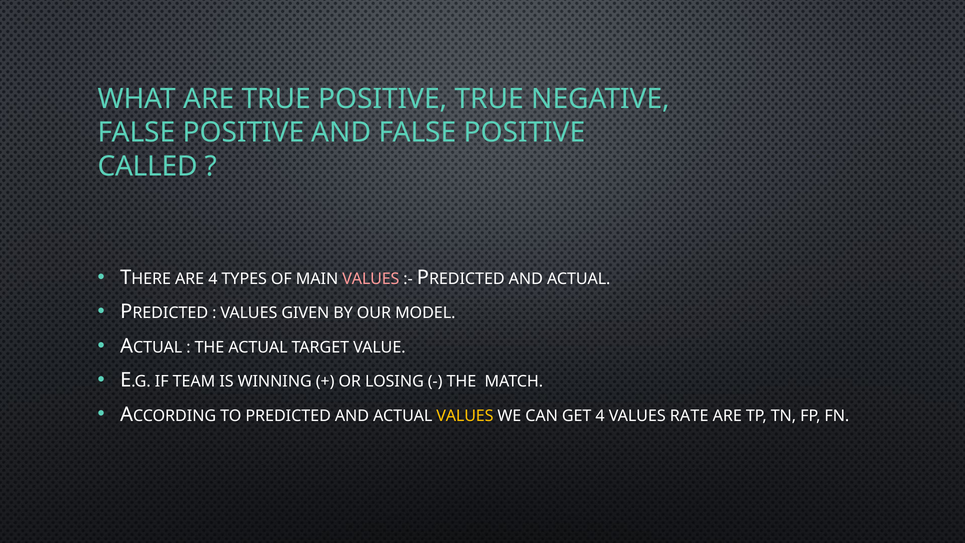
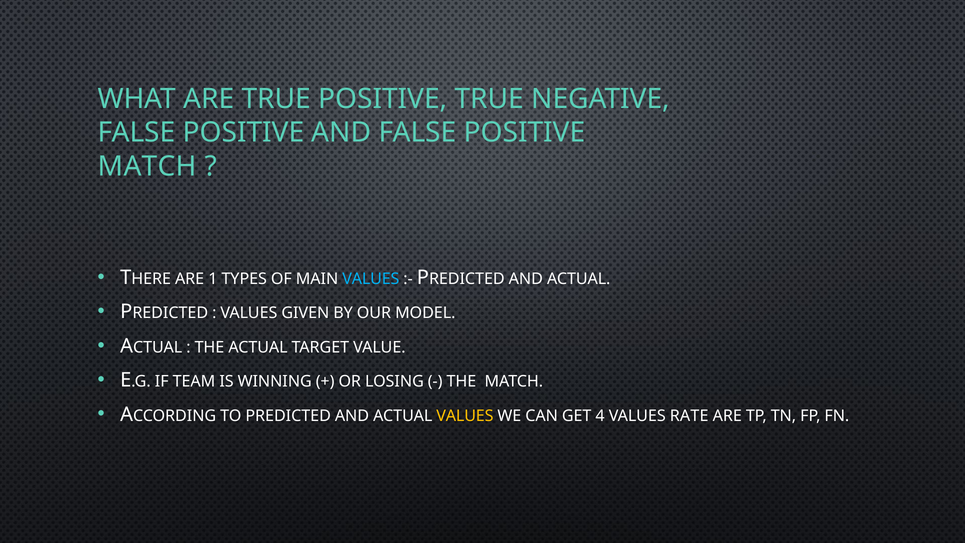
CALLED: CALLED -> MATCH (147, 166)
ARE 4: 4 -> 1 (213, 279)
VALUES colour: pink -> light blue (371, 279)
